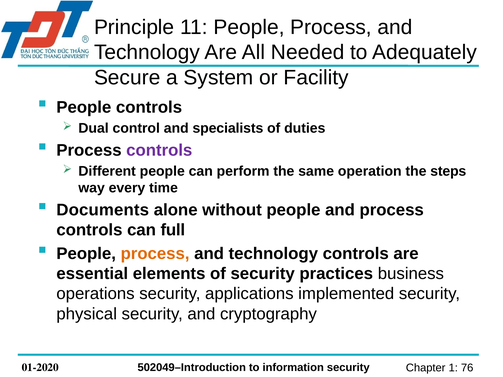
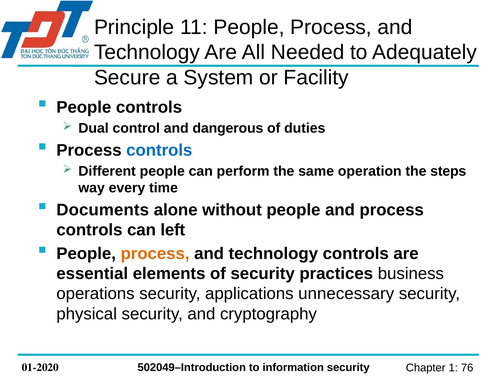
specialists: specialists -> dangerous (228, 128)
controls colour: purple -> blue (159, 150)
full: full -> left (173, 230)
implemented: implemented -> unnecessary (346, 294)
